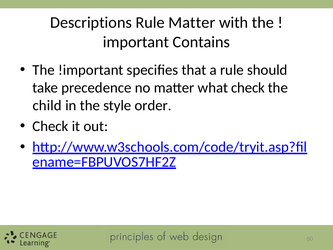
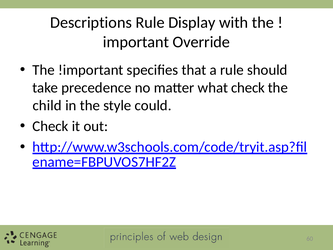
Rule Matter: Matter -> Display (192, 23)
Contains: Contains -> Override (201, 42)
order: order -> could (153, 105)
